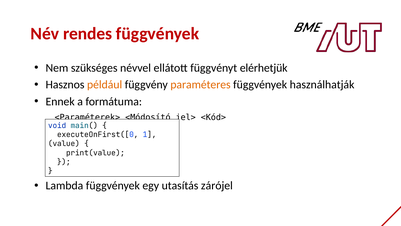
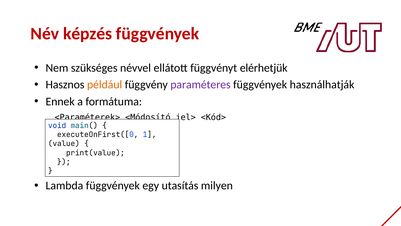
rendes: rendes -> képzés (88, 34)
paraméteres colour: orange -> purple (200, 85)
zárójel: zárójel -> milyen (217, 185)
